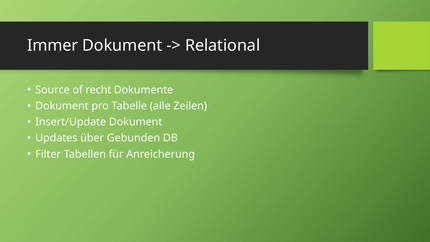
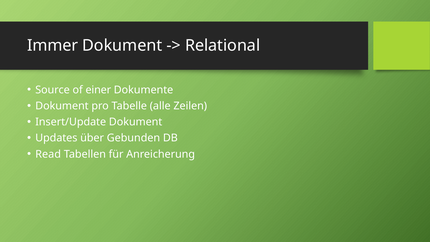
recht: recht -> einer (98, 90)
Filter: Filter -> Read (48, 154)
